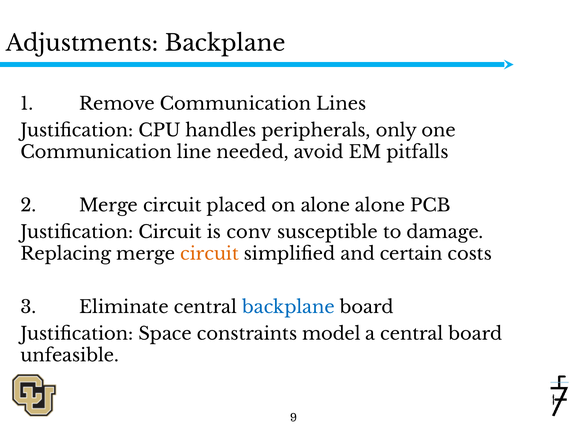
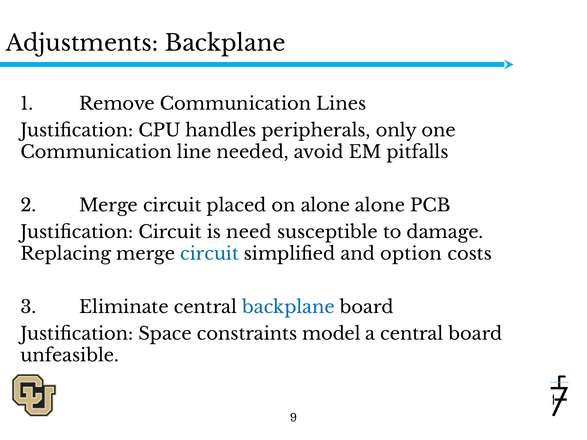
conv: conv -> need (249, 232)
circuit colour: orange -> blue (210, 254)
certain: certain -> option (411, 254)
